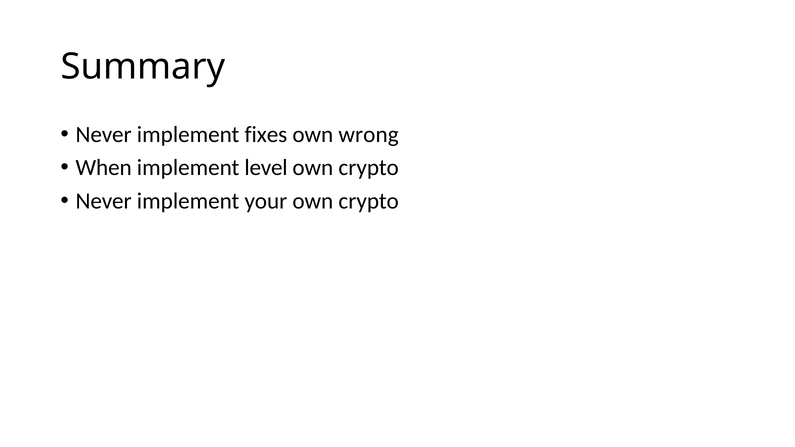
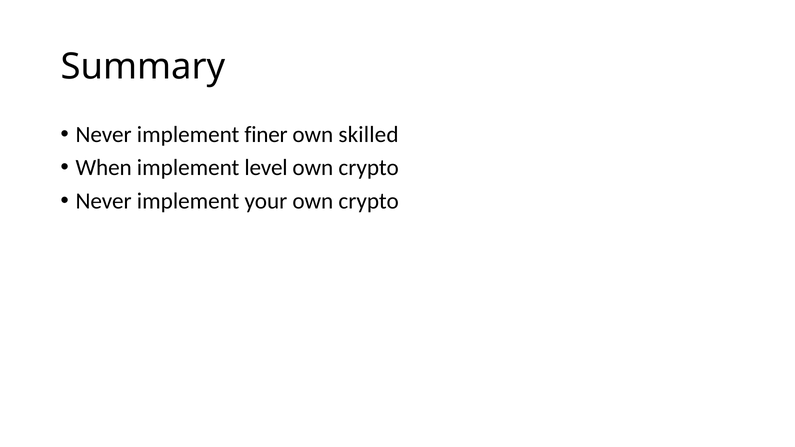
fixes: fixes -> finer (266, 134)
wrong: wrong -> skilled (369, 134)
